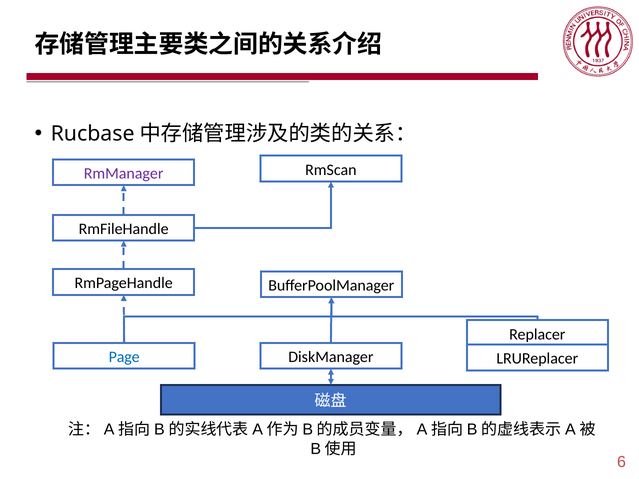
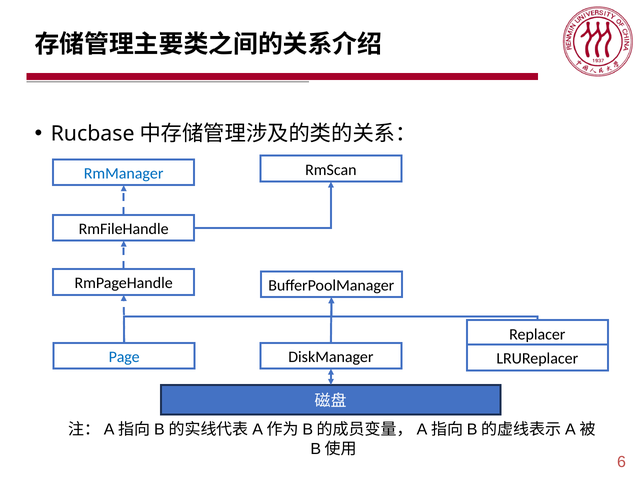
RmManager colour: purple -> blue (124, 173)
